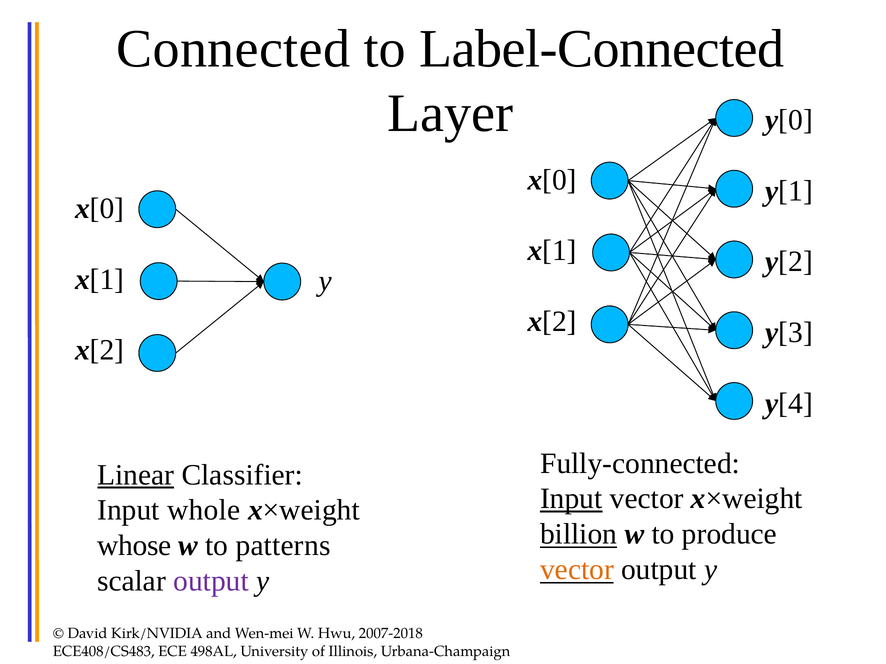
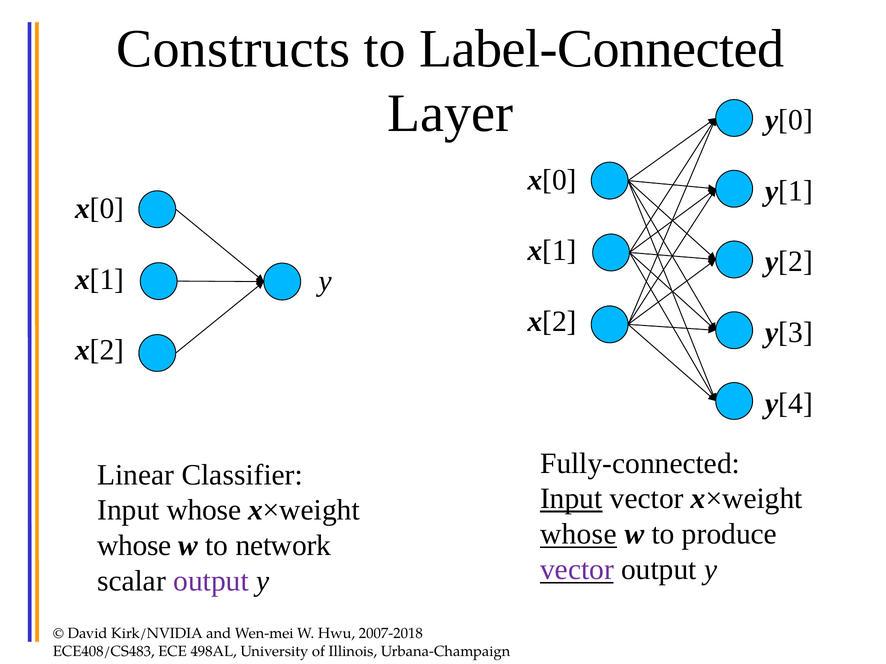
Connected: Connected -> Constructs (233, 49)
Linear underline: present -> none (136, 475)
Input whole: whole -> whose (204, 511)
billion: billion -> whose (578, 535)
patterns: patterns -> network (283, 546)
vector colour: orange -> purple (577, 570)
